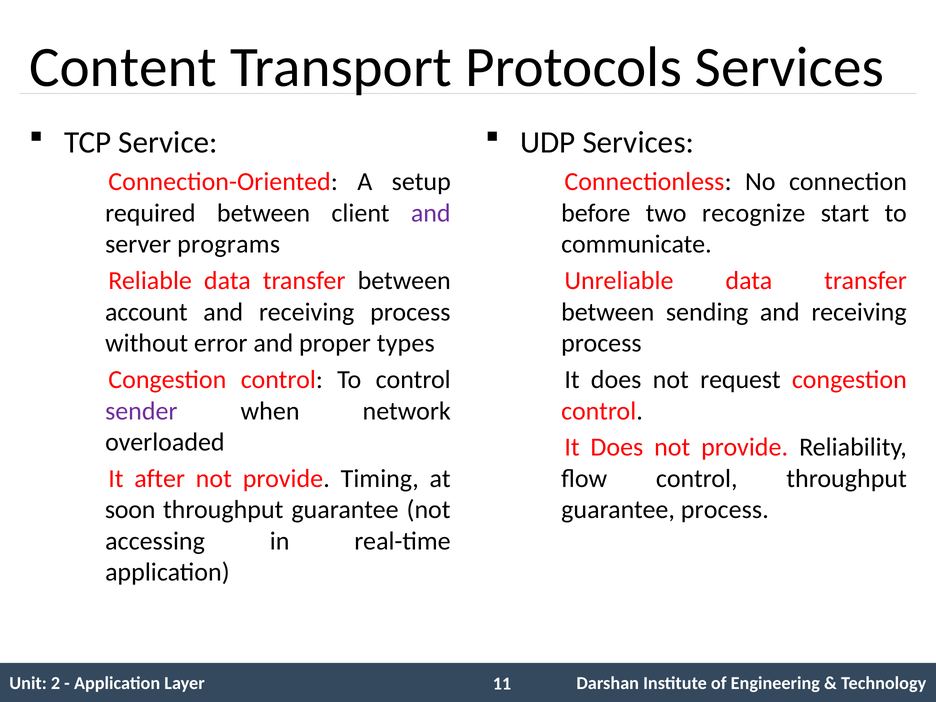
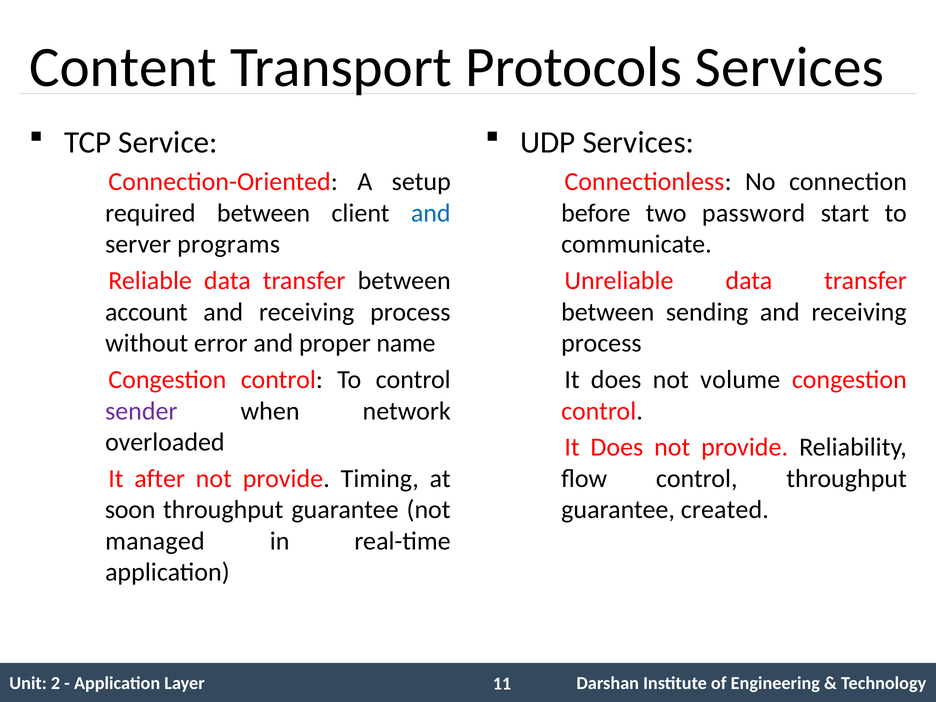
and colour: purple -> blue (431, 213)
recognize: recognize -> password (754, 213)
types: types -> name (406, 343)
request: request -> volume (740, 380)
guarantee process: process -> created (725, 510)
accessing: accessing -> managed (155, 541)
